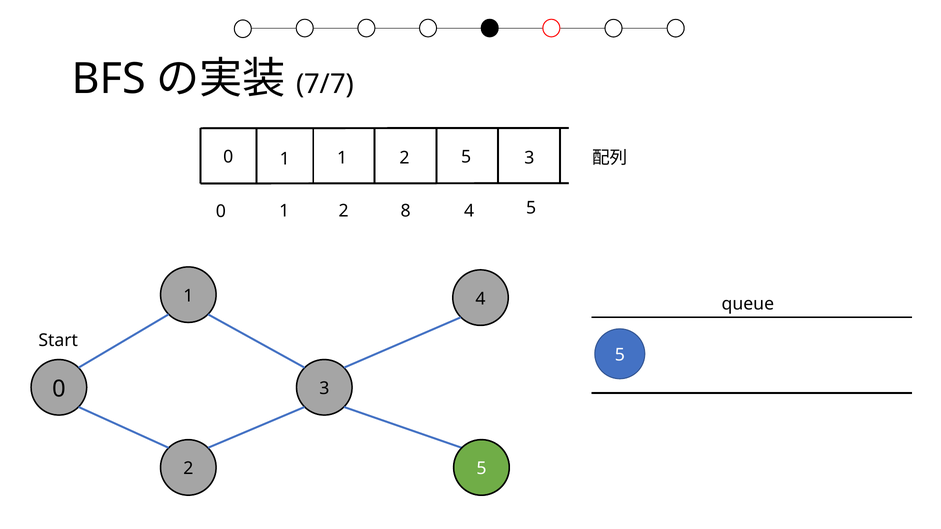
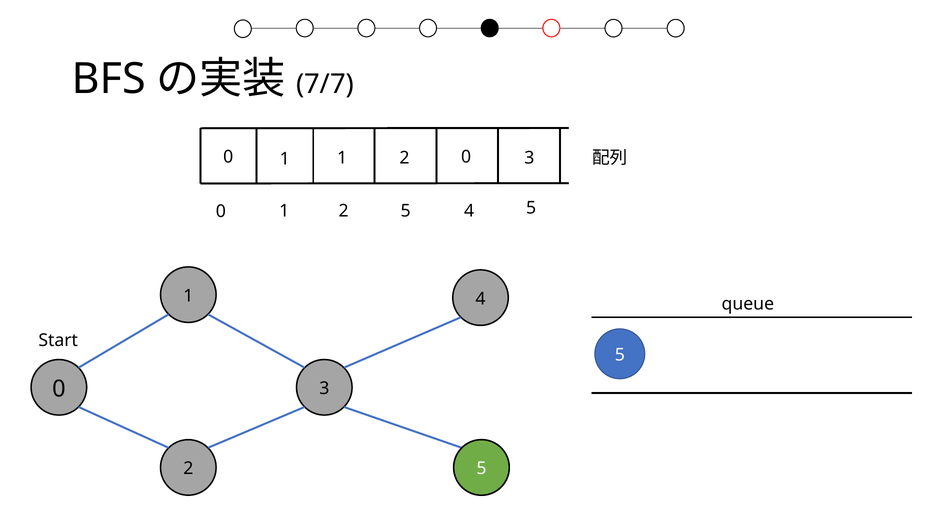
5: 5 -> 0 (466, 157)
2 8: 8 -> 5 (406, 211)
